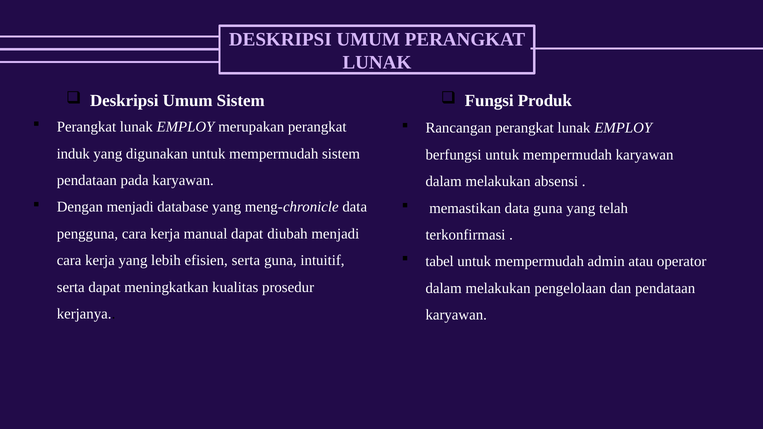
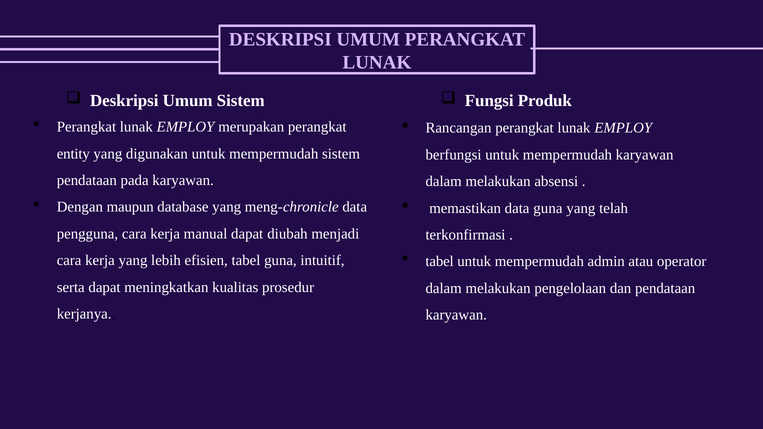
induk: induk -> entity (73, 154)
Dengan menjadi: menjadi -> maupun (130, 207)
efisien serta: serta -> tabel (246, 261)
